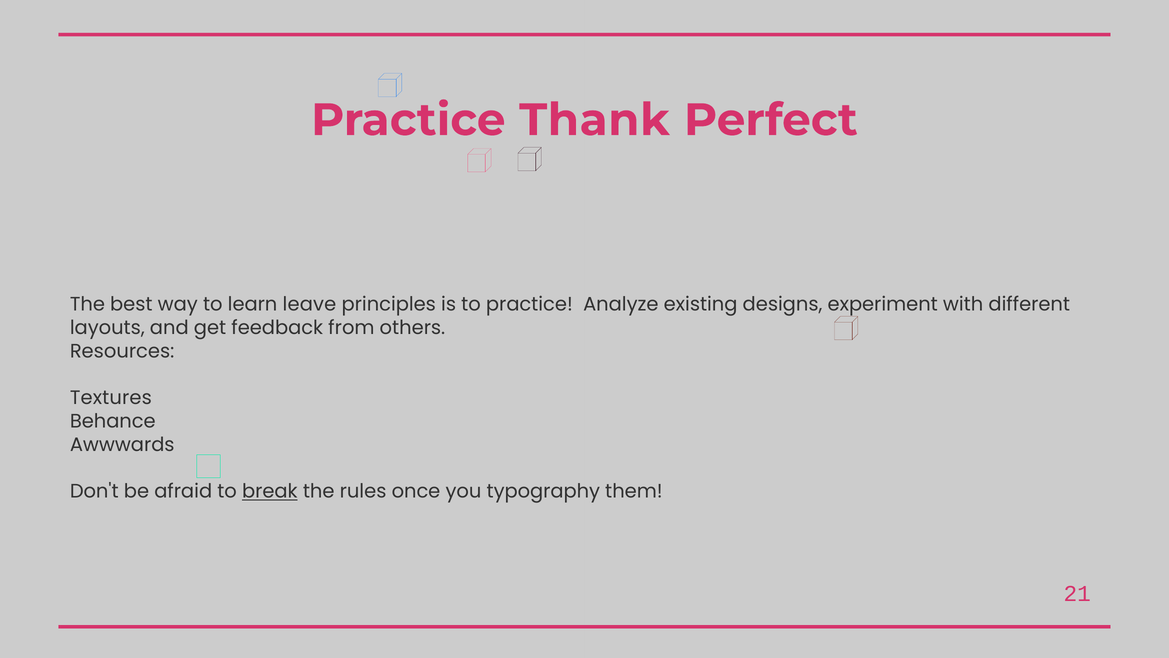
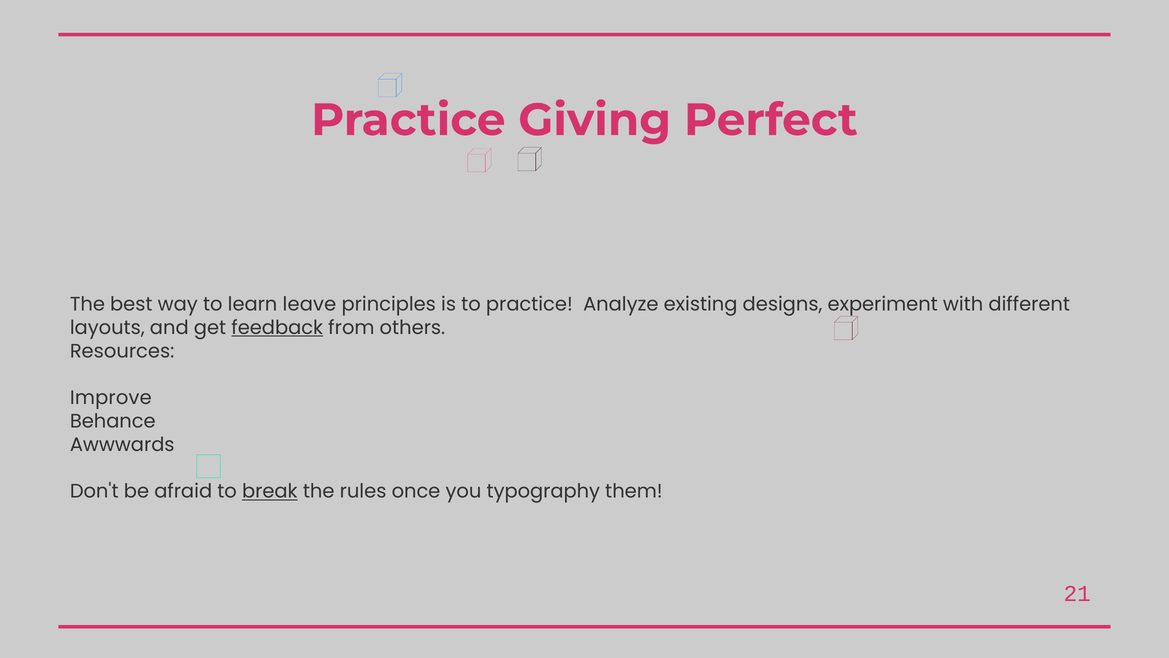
Thank: Thank -> Giving (595, 120)
feedback underline: none -> present (277, 328)
Textures: Textures -> Improve (111, 398)
